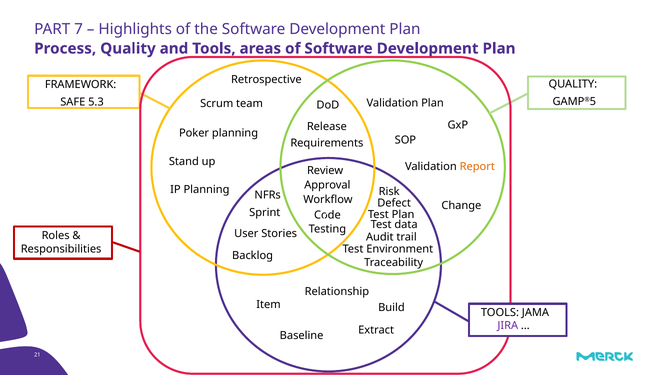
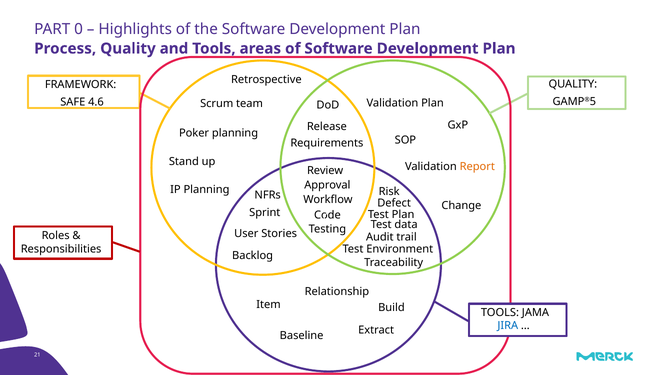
7: 7 -> 0 (79, 29)
5.3: 5.3 -> 4.6 (96, 102)
JIRA colour: purple -> blue (508, 326)
